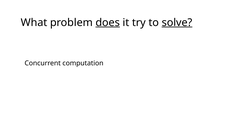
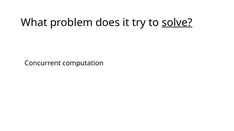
does underline: present -> none (108, 23)
